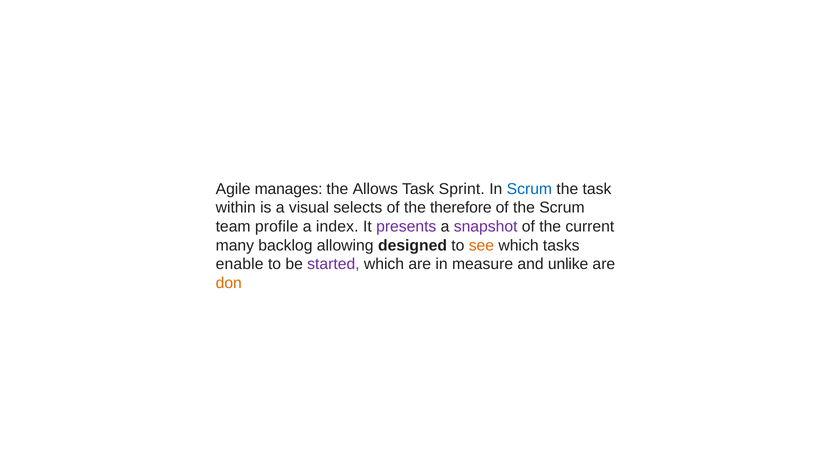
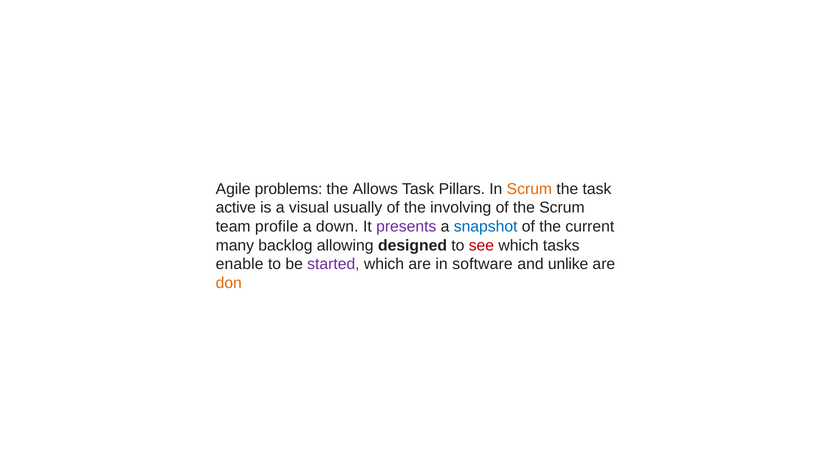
manages: manages -> problems (289, 189)
Sprint: Sprint -> Pillars (462, 189)
Scrum colour: blue -> orange (529, 189)
within: within -> active (236, 208)
selects: selects -> usually (358, 208)
therefore: therefore -> involving (461, 208)
index: index -> down (337, 227)
snapshot colour: purple -> blue (486, 227)
see colour: orange -> red (481, 246)
measure: measure -> software (482, 264)
